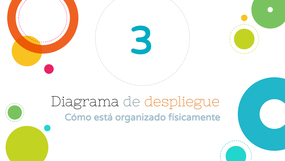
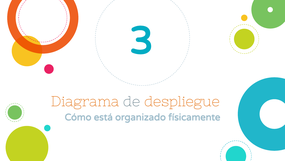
Diagrama colour: black -> orange (85, 101)
